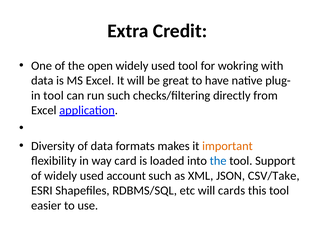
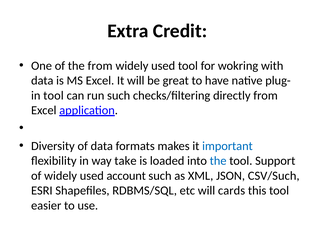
the open: open -> from (100, 66)
important colour: orange -> blue (227, 146)
card: card -> take (125, 161)
CSV/Take: CSV/Take -> CSV/Such (274, 176)
